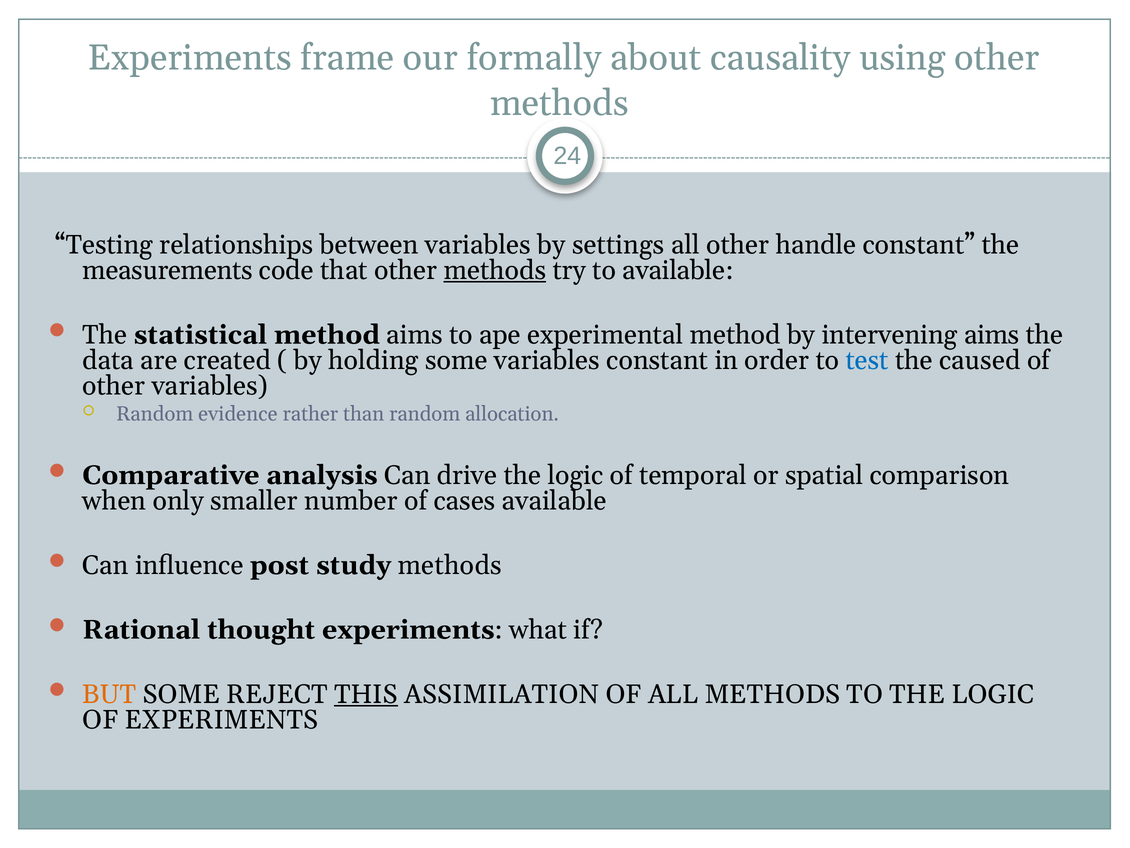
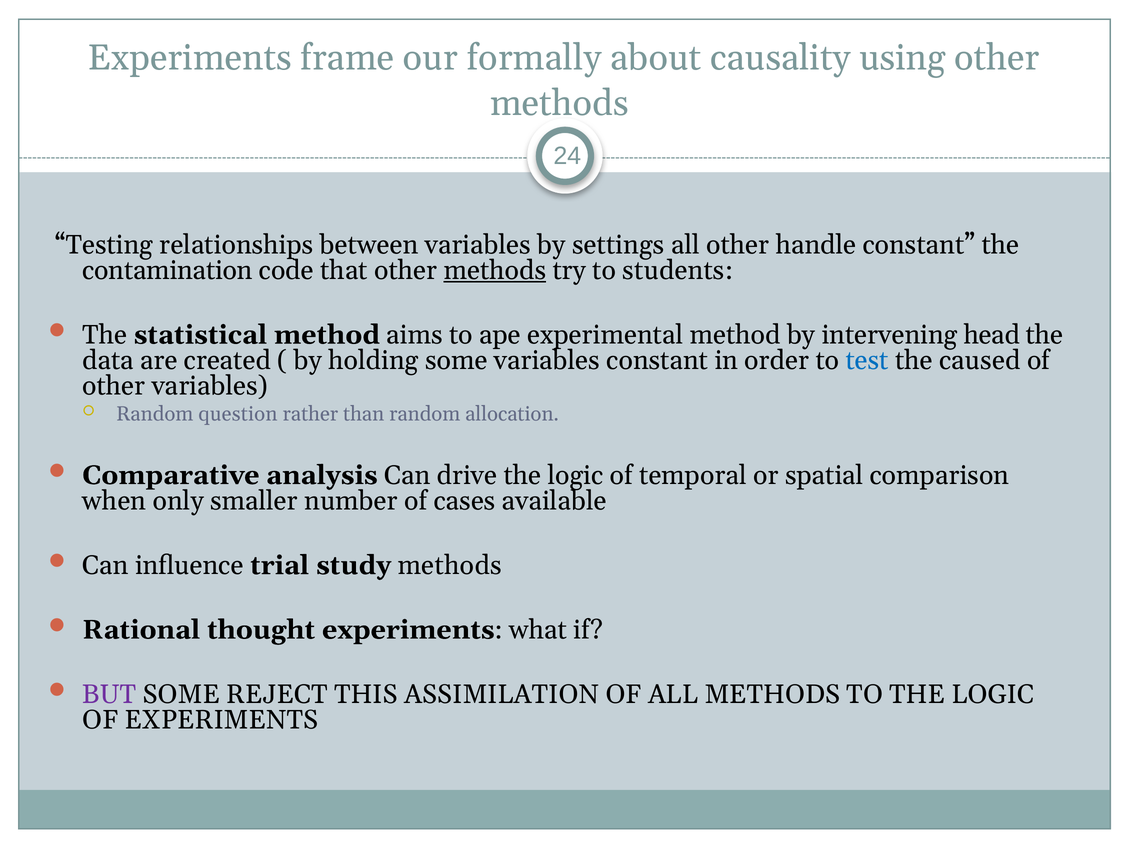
measurements: measurements -> contamination (167, 270)
to available: available -> students (678, 270)
intervening aims: aims -> head (992, 335)
evidence: evidence -> question (238, 414)
post: post -> trial (280, 565)
BUT colour: orange -> purple (109, 694)
THIS underline: present -> none (366, 694)
